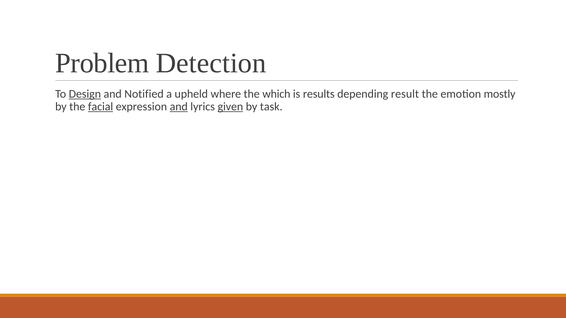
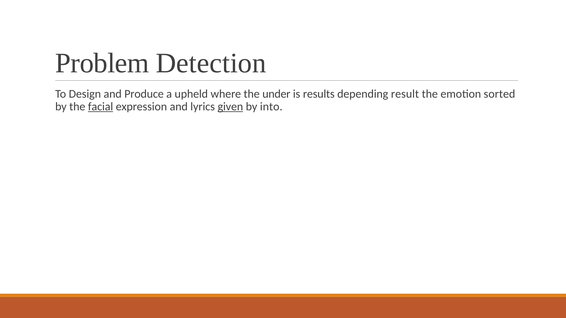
Design underline: present -> none (85, 94)
Notified: Notified -> Produce (144, 94)
which: which -> under (276, 94)
mostly: mostly -> sorted (500, 94)
and underline: present -> none (179, 107)
task: task -> into (271, 107)
